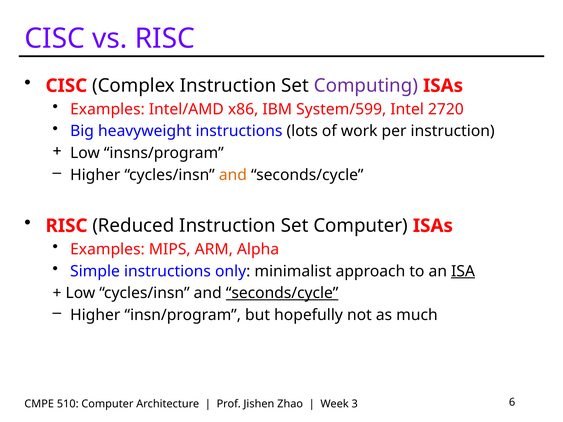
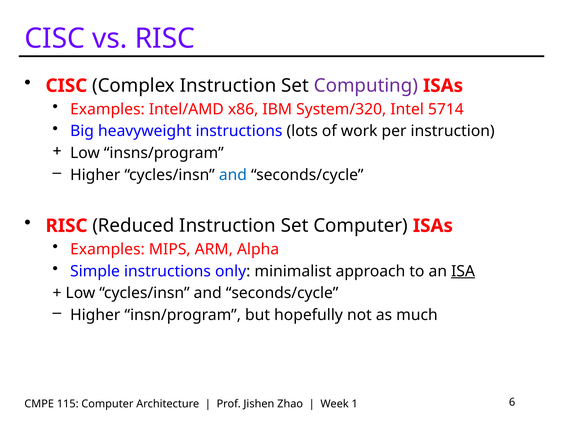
System/599: System/599 -> System/320 (341, 109)
2720: 2720 -> 5714 (446, 109)
and colour: orange -> blue (233, 175)
seconds/cycle underline: present -> none (282, 293)
510: 510 -> 115 (68, 404)
3: 3 -> 1 (355, 404)
